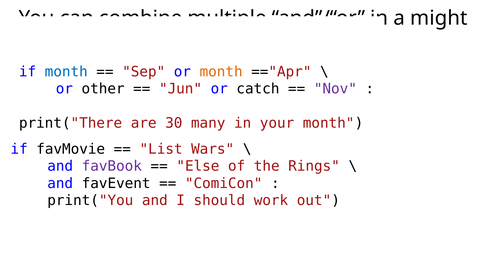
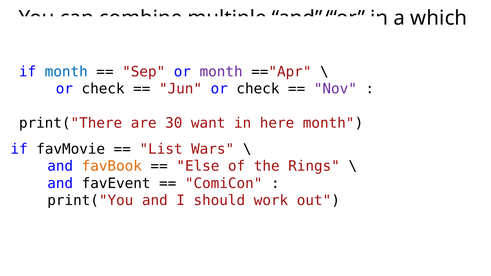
might: might -> which (439, 18)
month colour: orange -> purple (221, 72)
other: other -> check (103, 89)
Jun or catch: catch -> check (258, 89)
many: many -> want (208, 123)
your: your -> here (277, 123)
favBook colour: purple -> orange (112, 166)
